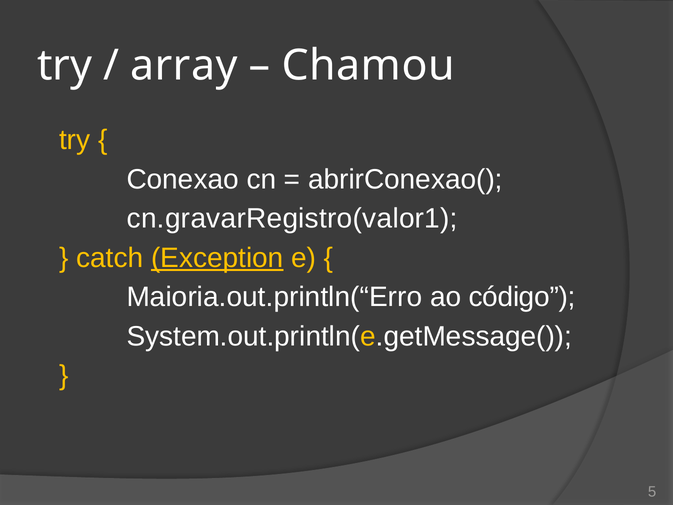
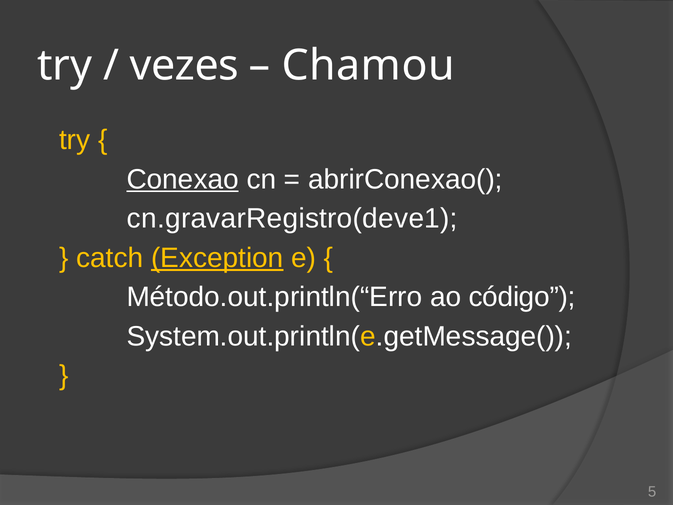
array: array -> vezes (184, 65)
Conexao underline: none -> present (183, 179)
cn.gravarRegistro(valor1: cn.gravarRegistro(valor1 -> cn.gravarRegistro(deve1 (292, 218)
Maioria.out.println(“Erro: Maioria.out.println(“Erro -> Método.out.println(“Erro (274, 297)
